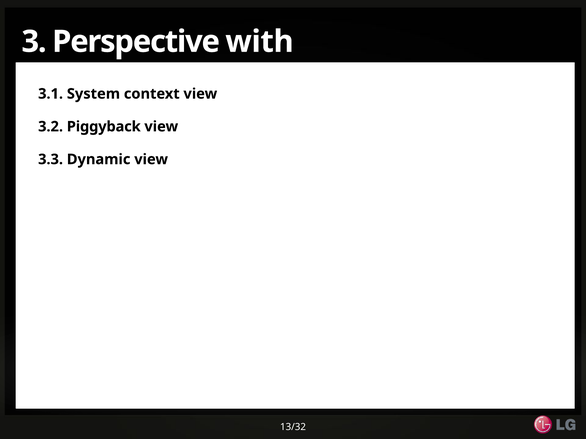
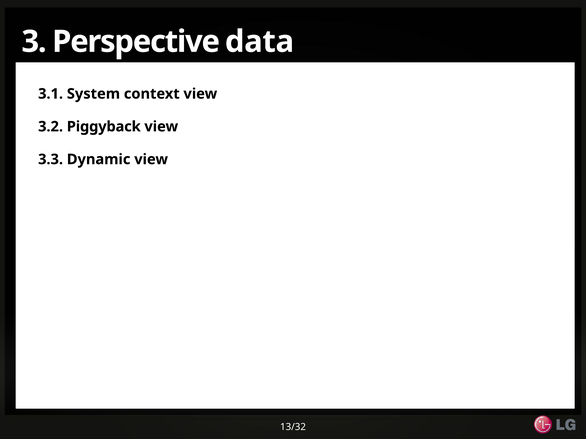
with: with -> data (259, 42)
